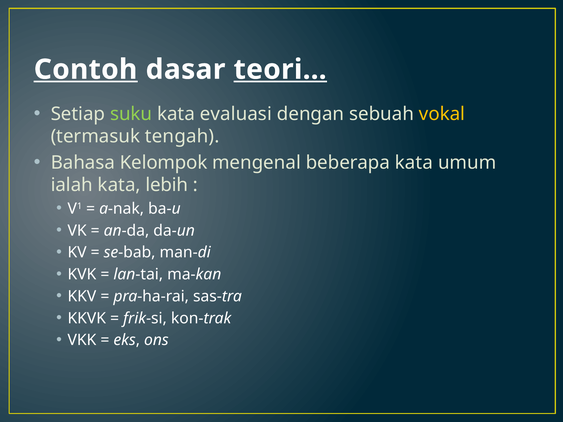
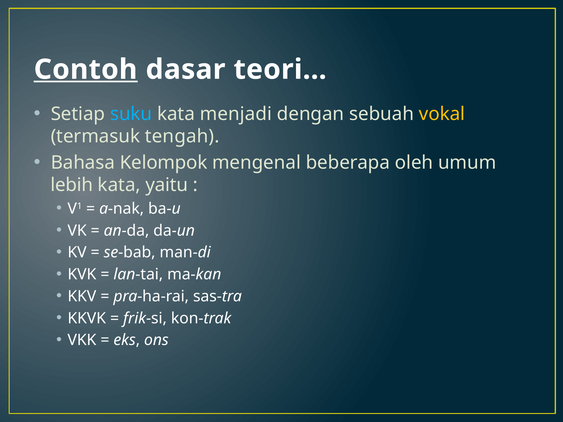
teori… underline: present -> none (280, 70)
suku colour: light green -> light blue (131, 114)
evaluasi: evaluasi -> menjadi (236, 114)
beberapa kata: kata -> oleh (414, 163)
ialah: ialah -> lebih (72, 185)
lebih: lebih -> yaitu (167, 185)
